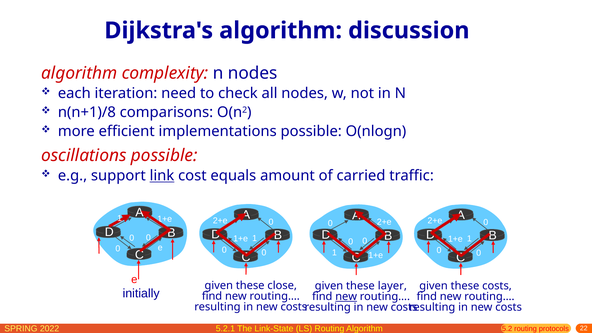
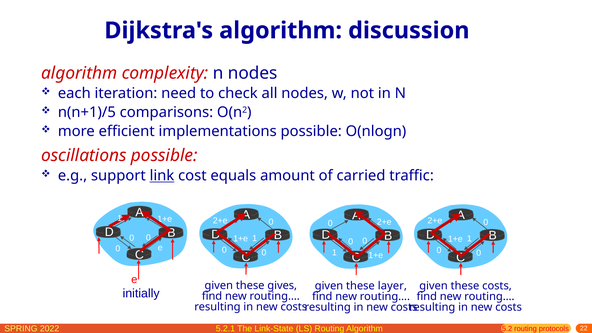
n(n+1)/8: n(n+1)/8 -> n(n+1)/5 (87, 112)
close: close -> gives (282, 285)
new underline: present -> none (346, 297)
